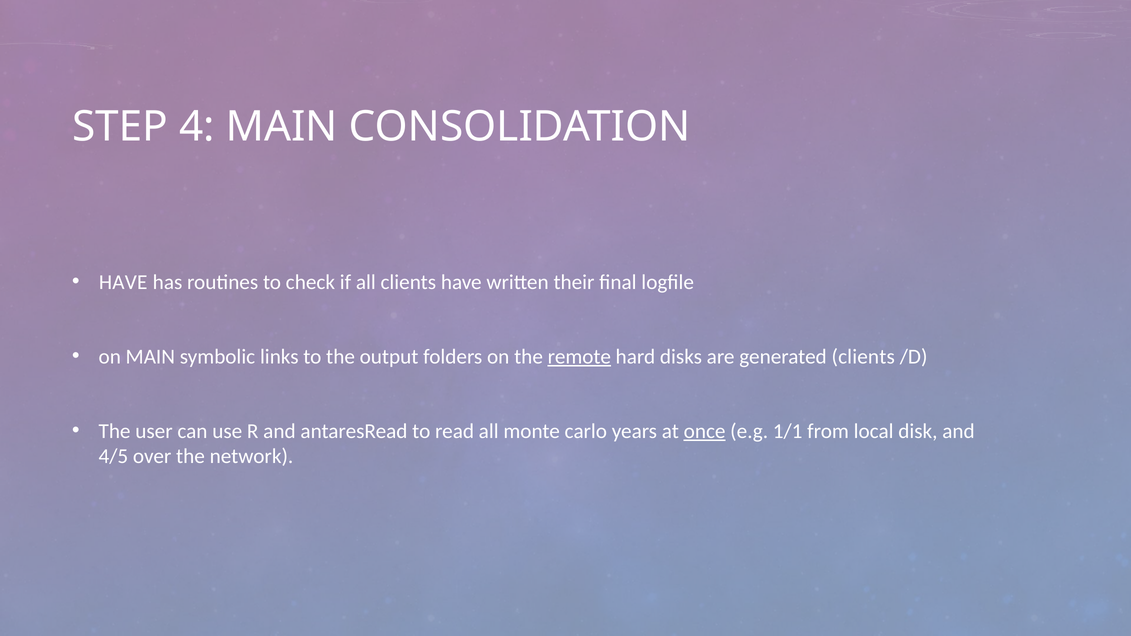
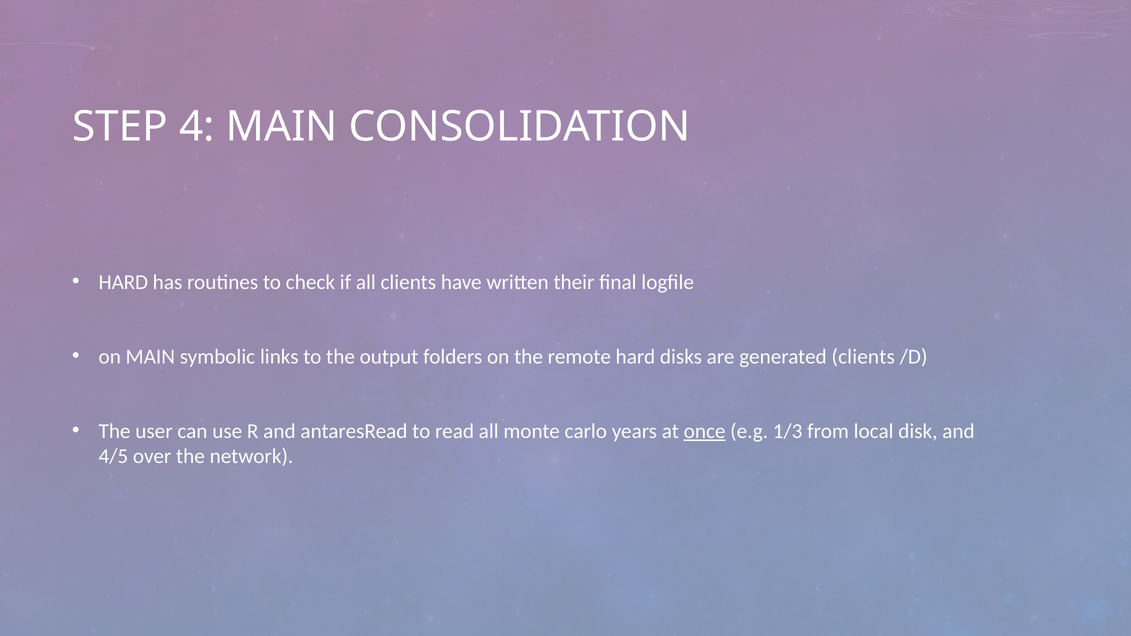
HAVE: HAVE -> HARD (123, 282)
remote underline: present -> none (579, 357)
1/1: 1/1 -> 1/3 (788, 431)
